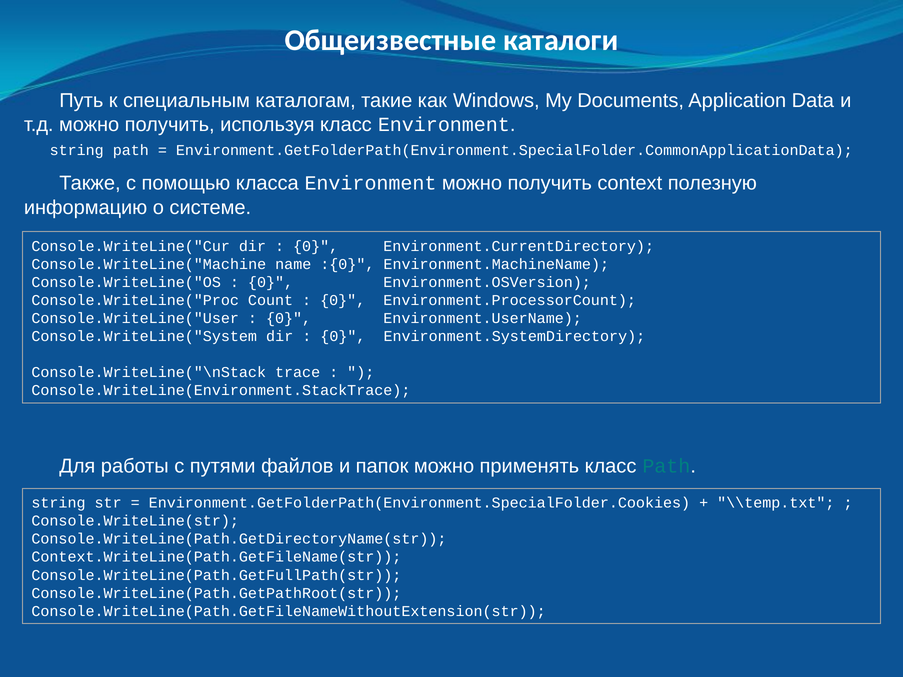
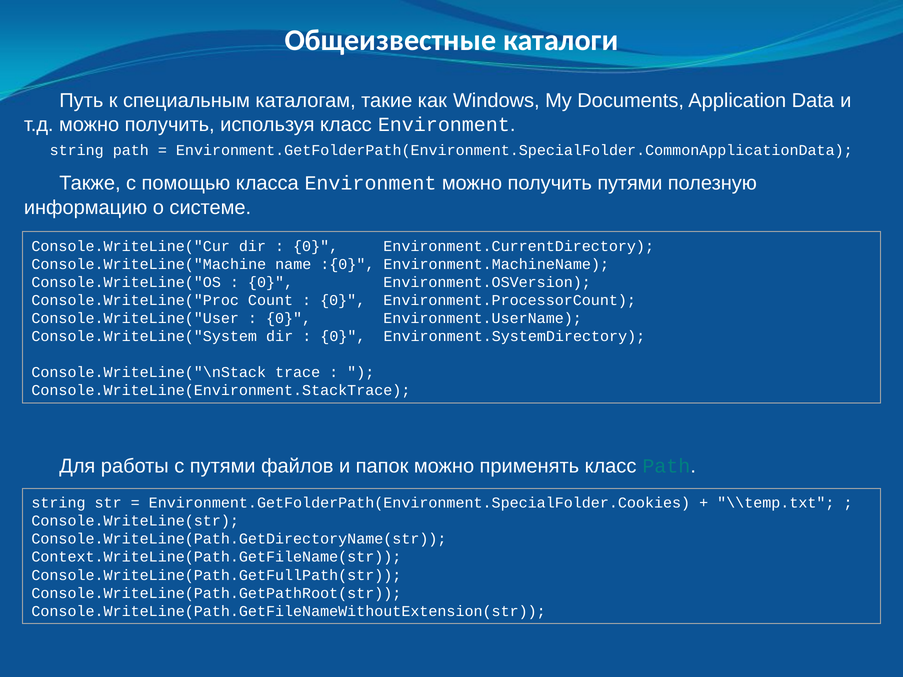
получить context: context -> путями (630, 183)
